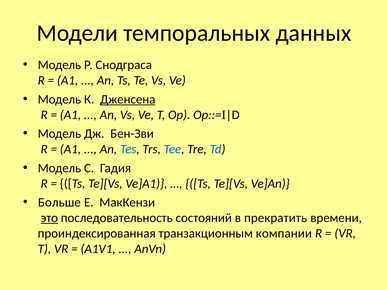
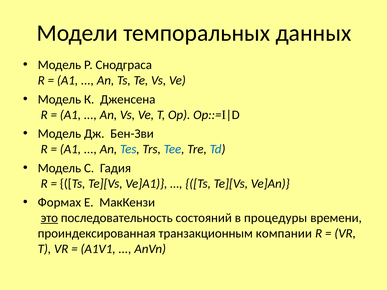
Дженсена underline: present -> none (128, 99)
Больше: Больше -> Формах (59, 203)
прекратить: прекратить -> процедуры (276, 218)
